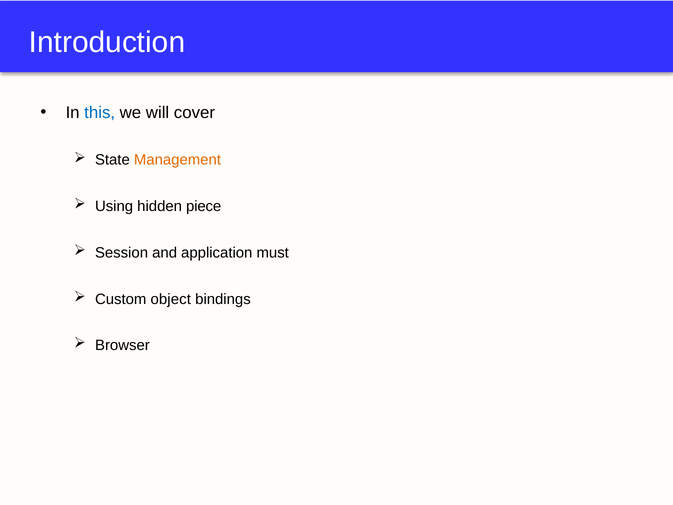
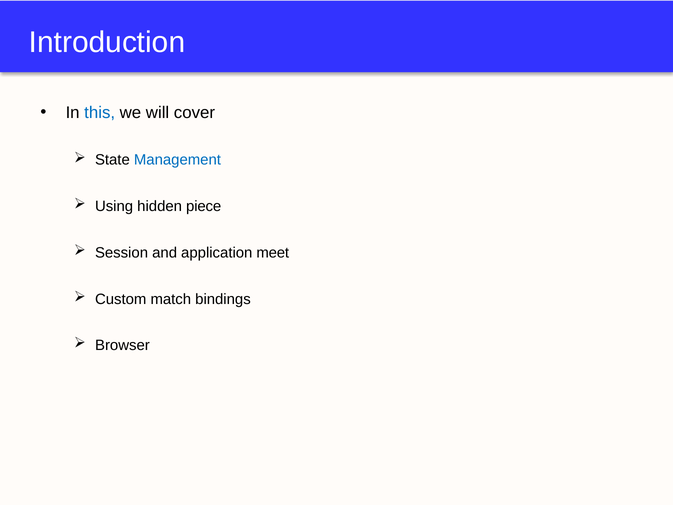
Management colour: orange -> blue (177, 160)
must: must -> meet (273, 253)
object: object -> match (171, 299)
